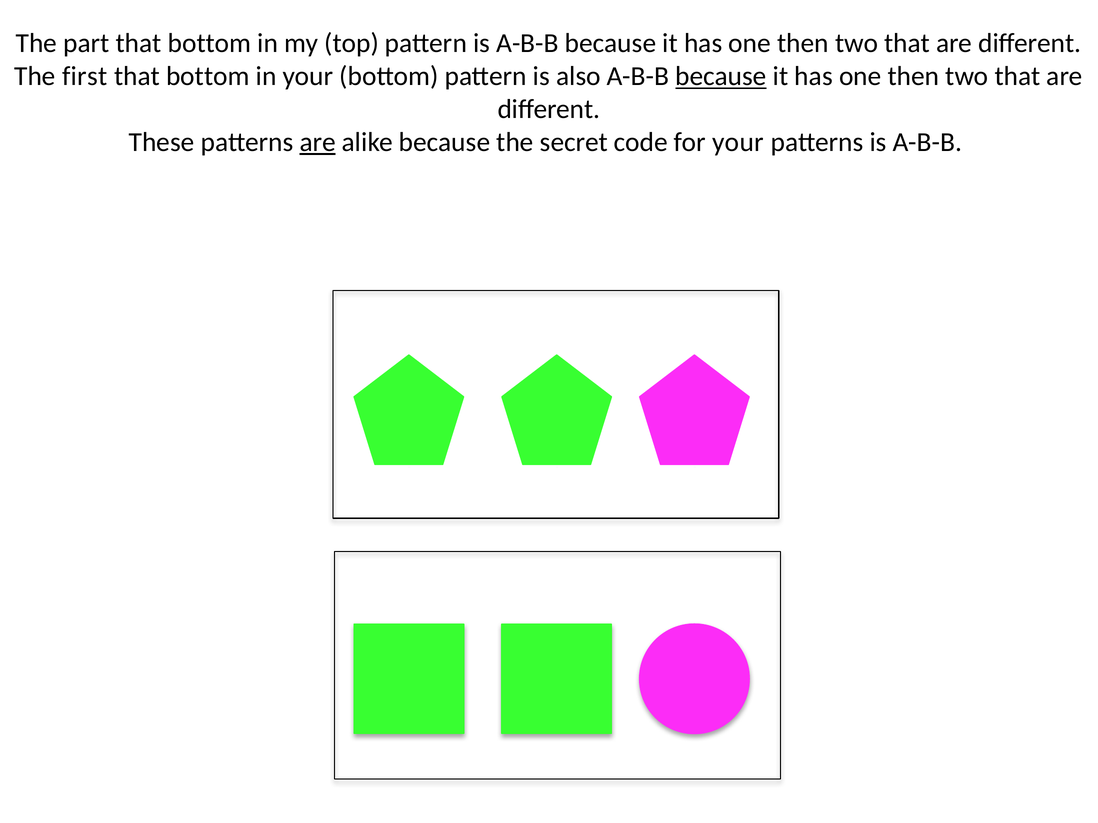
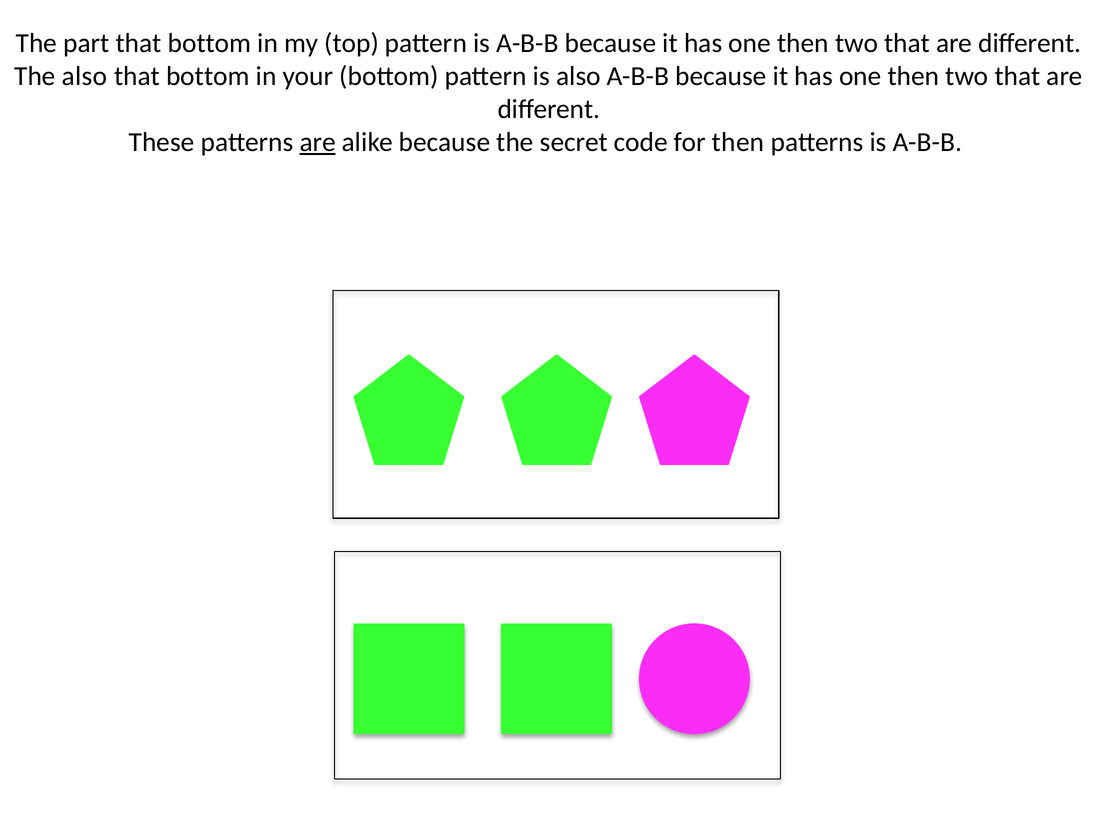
The first: first -> also (85, 76)
because underline: present -> none (721, 76)
for your: your -> then (738, 142)
